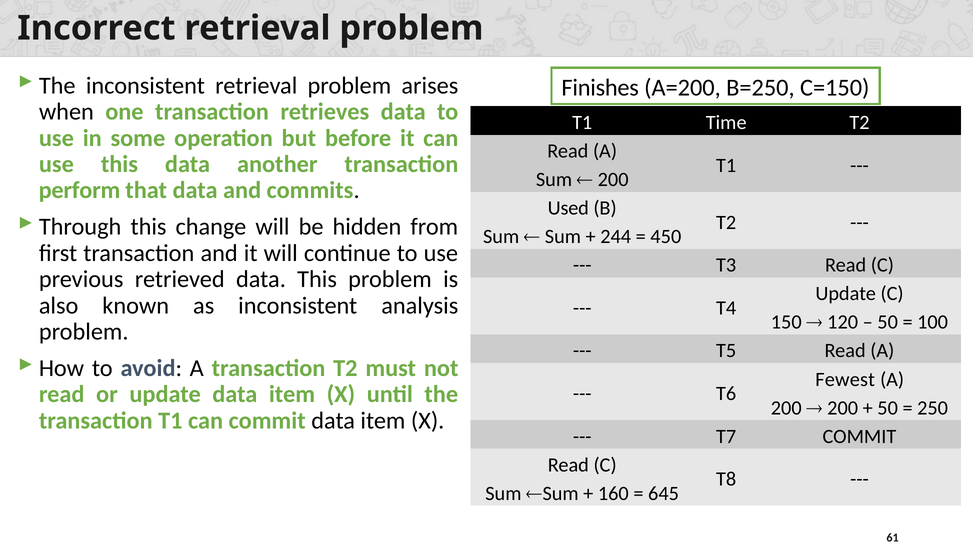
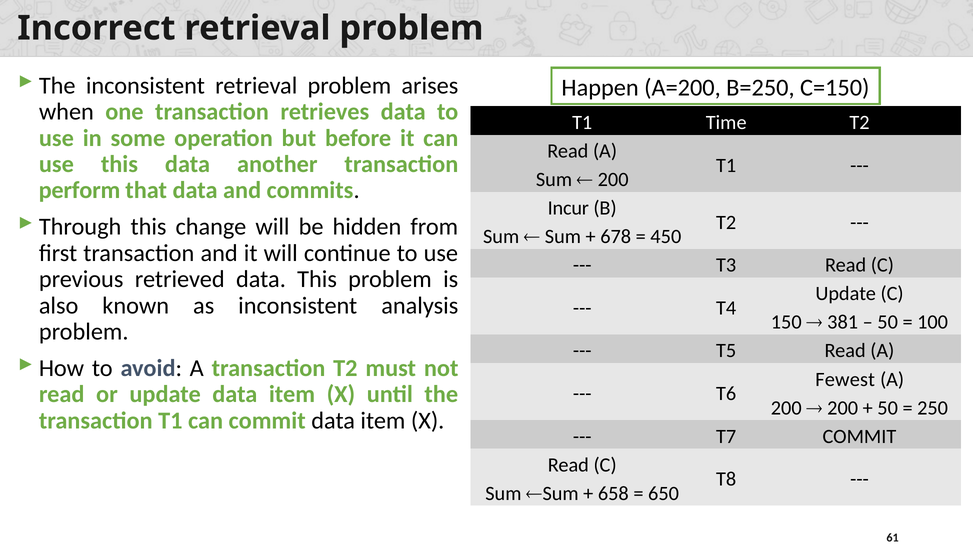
Finishes: Finishes -> Happen (600, 88)
Used: Used -> Incur (568, 208)
244: 244 -> 678 (616, 237)
120: 120 -> 381 (843, 322)
160: 160 -> 658 (613, 494)
645: 645 -> 650 (664, 494)
